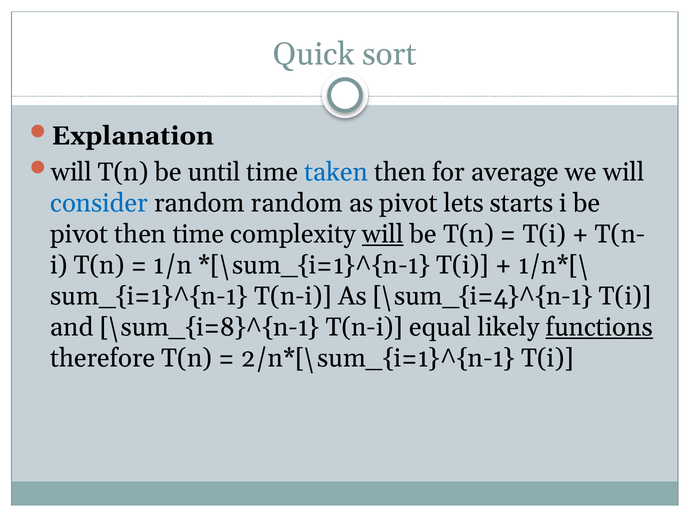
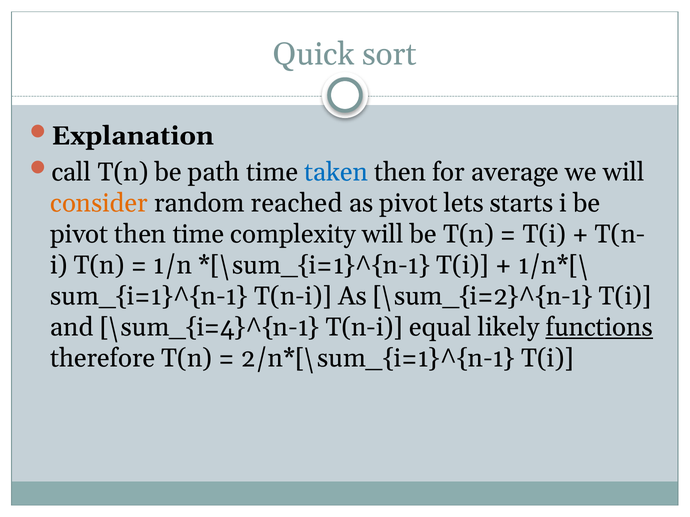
will: will -> call (71, 172)
until: until -> path (214, 172)
consider colour: blue -> orange (99, 203)
random random: random -> reached (297, 203)
will underline: present -> none (383, 234)
\sum_{i=4}^{n-1: \sum_{i=4}^{n-1 -> \sum_{i=2}^{n-1 (483, 297)
\sum_{i=8}^{n-1: \sum_{i=8}^{n-1 -> \sum_{i=4}^{n-1 (210, 328)
